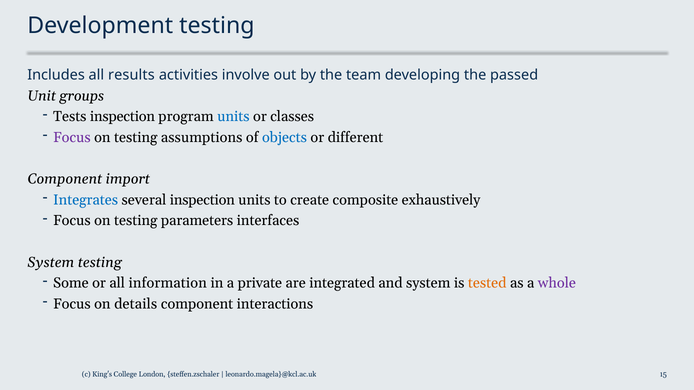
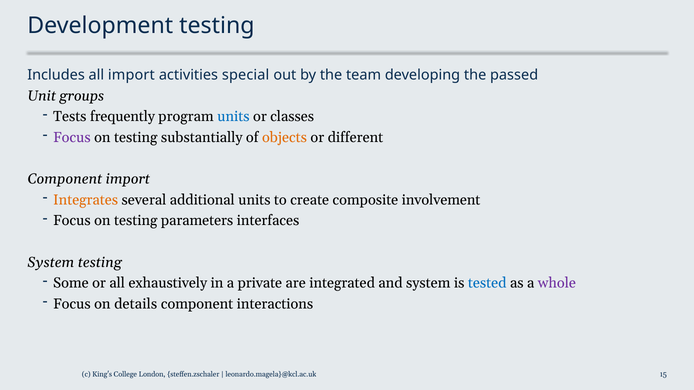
all results: results -> import (131, 75)
involve: involve -> special (246, 75)
Tests inspection: inspection -> frequently (122, 117)
assumptions: assumptions -> substantially (202, 138)
objects colour: blue -> orange (284, 138)
Integrates colour: blue -> orange (86, 200)
several inspection: inspection -> additional (202, 200)
exhaustively: exhaustively -> involvement (441, 200)
information: information -> exhaustively (168, 283)
tested colour: orange -> blue (487, 283)
